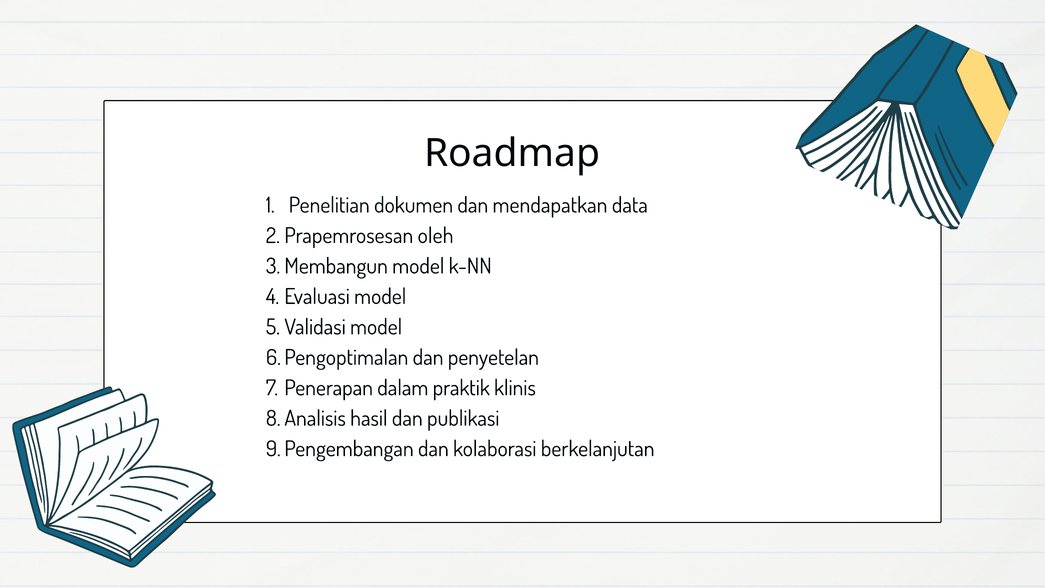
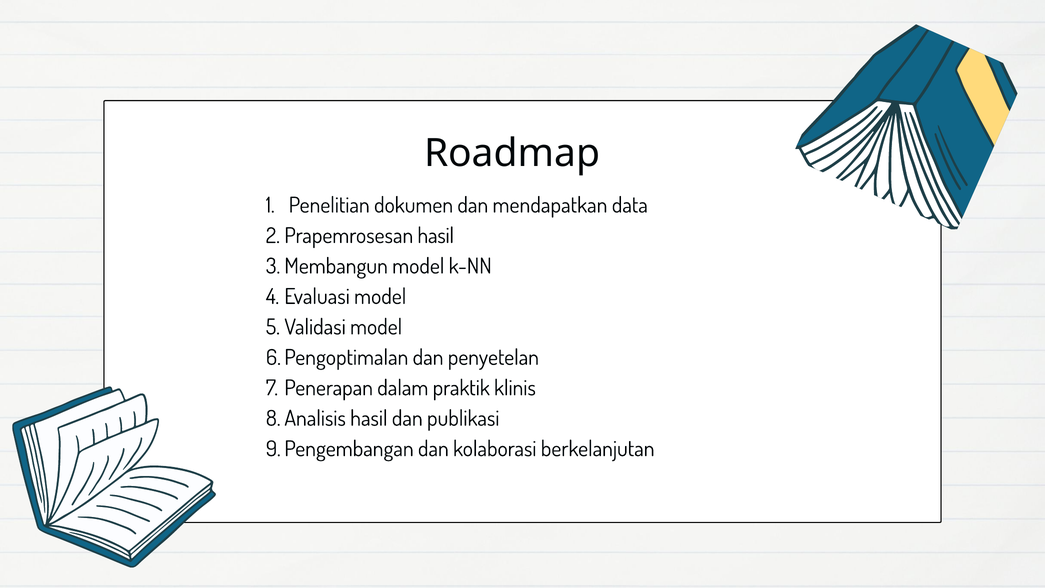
oleh: oleh -> hasil (436, 236)
